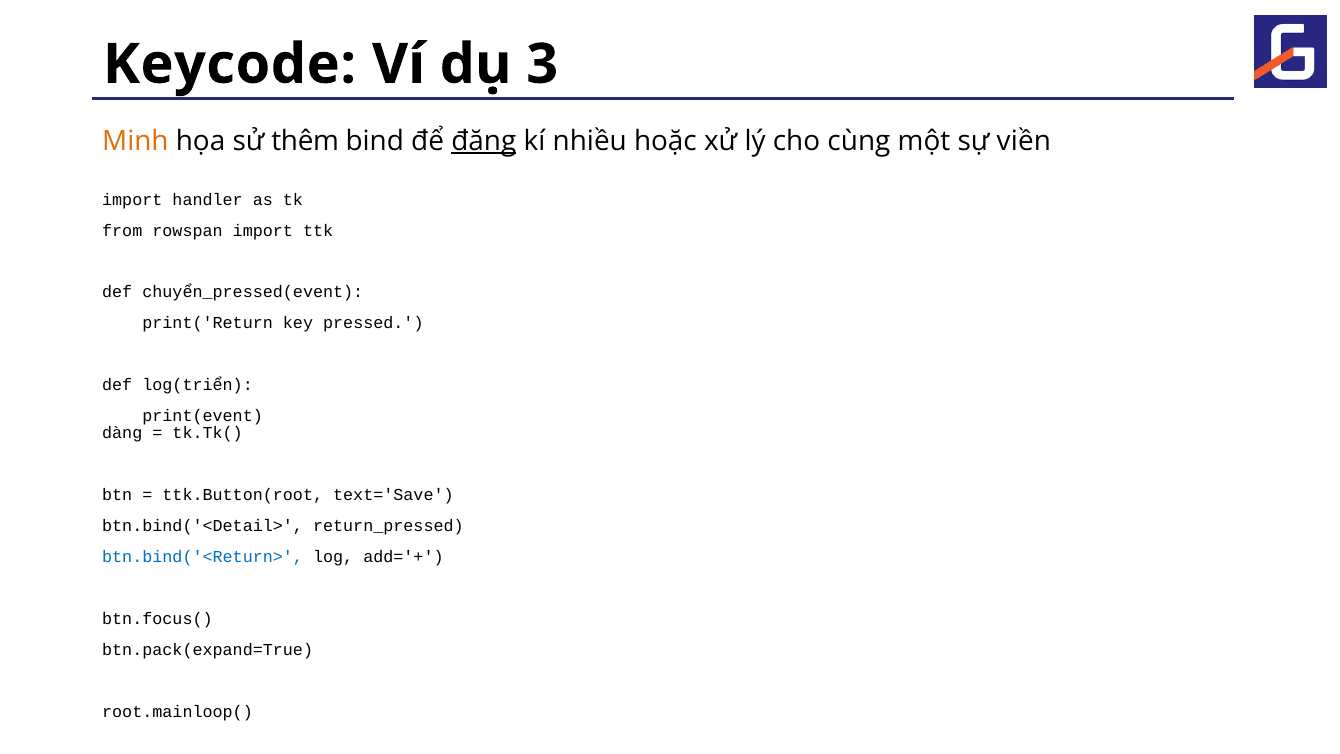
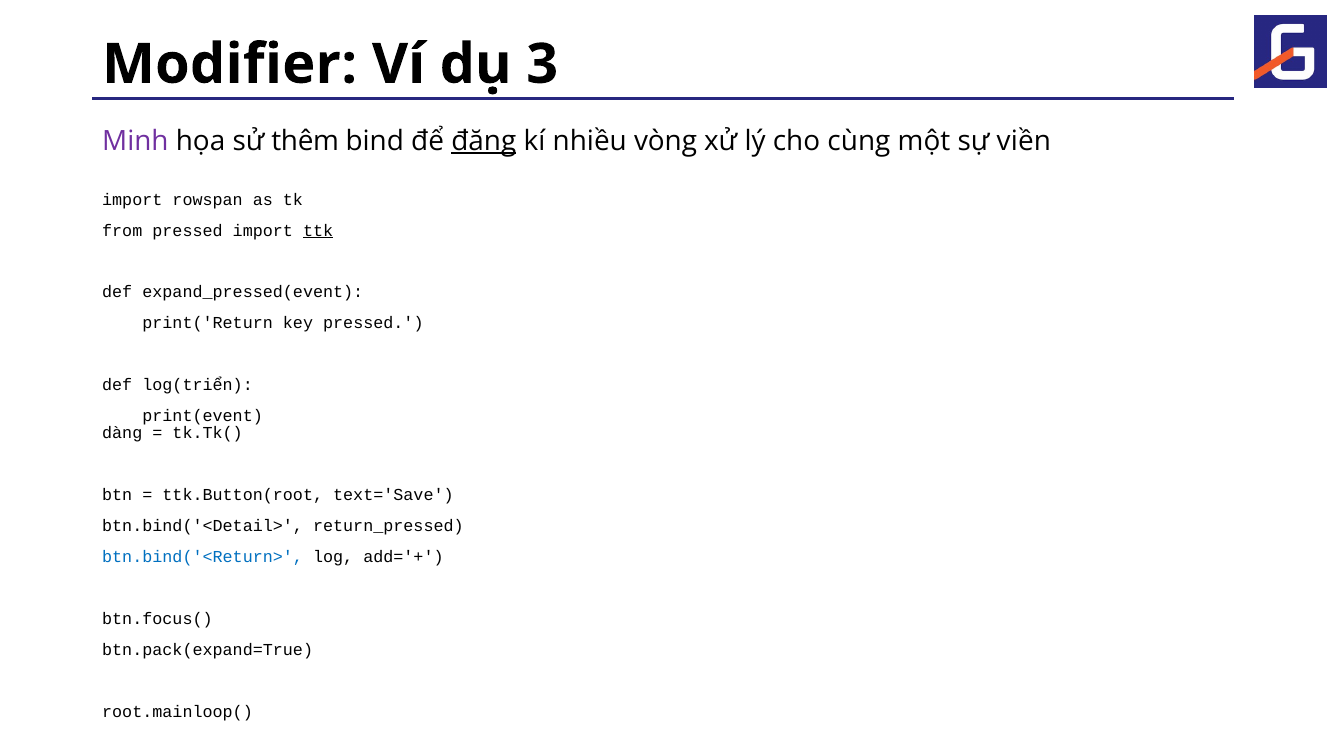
Keycode: Keycode -> Modifier (230, 64)
Minh colour: orange -> purple (135, 141)
hoặc: hoặc -> vòng (665, 141)
handler: handler -> rowspan (208, 199)
from rowspan: rowspan -> pressed (188, 230)
ttk underline: none -> present (318, 230)
chuyển_pressed(event: chuyển_pressed(event -> expand_pressed(event (253, 292)
